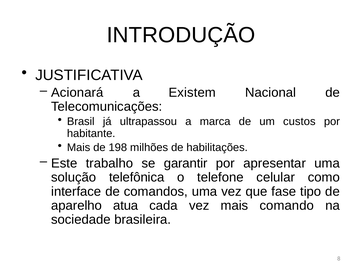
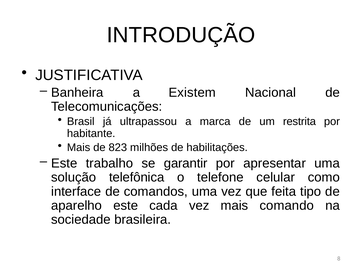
Acionará: Acionará -> Banheira (77, 93)
custos: custos -> restrita (299, 122)
198: 198 -> 823 (118, 148)
fase: fase -> feita (284, 192)
aparelho atua: atua -> este (126, 206)
